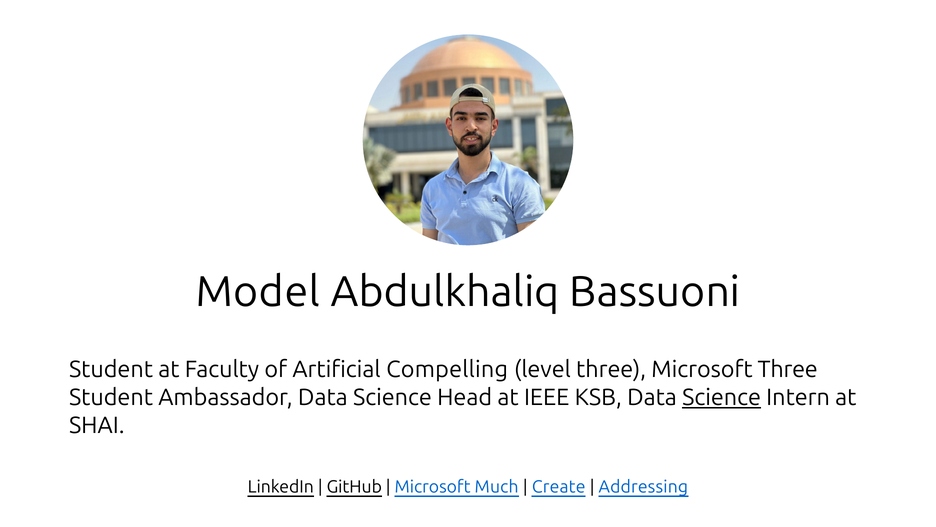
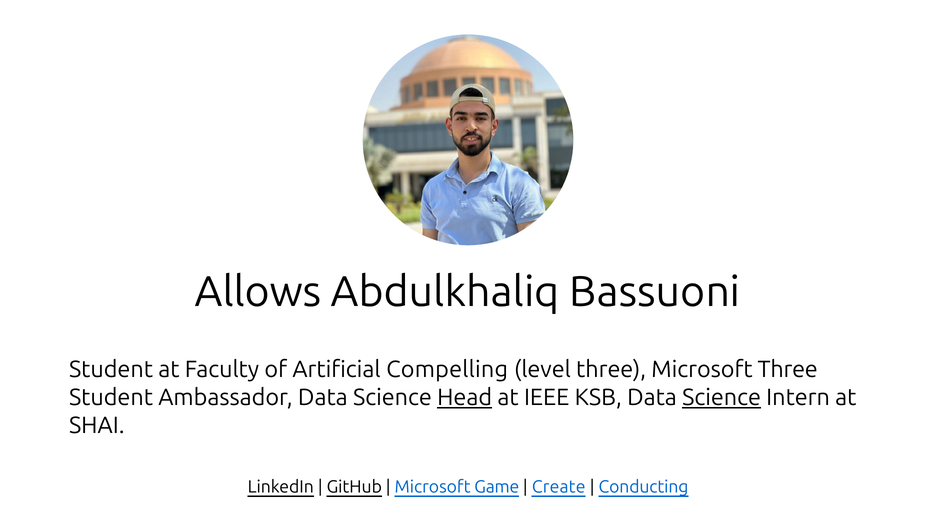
Model: Model -> Allows (258, 292)
Head underline: none -> present (465, 397)
Much: Much -> Game (497, 487)
Addressing: Addressing -> Conducting (643, 487)
